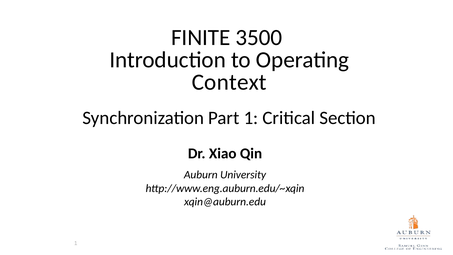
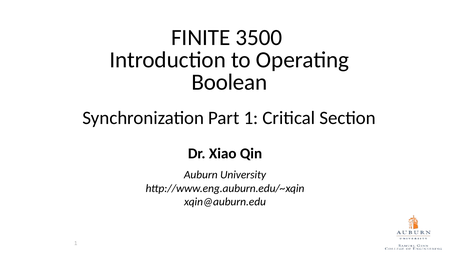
Context: Context -> Boolean (229, 82)
